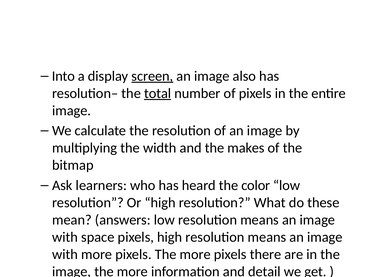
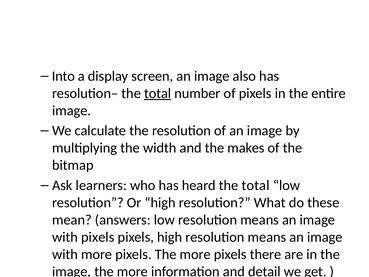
screen underline: present -> none (152, 76)
heard the color: color -> total (256, 185)
with space: space -> pixels (98, 237)
